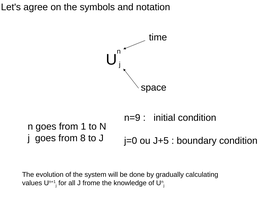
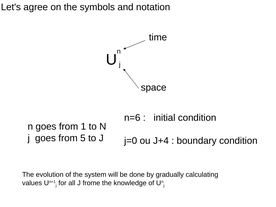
n=9: n=9 -> n=6 (132, 118)
8: 8 -> 5 (83, 138)
J+5: J+5 -> J+4 (161, 141)
